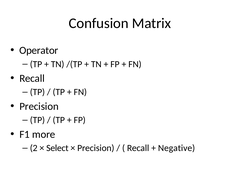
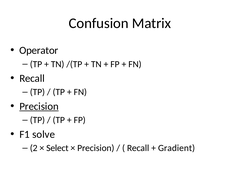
Precision underline: none -> present (39, 106)
more: more -> solve (44, 134)
Negative: Negative -> Gradient (177, 148)
